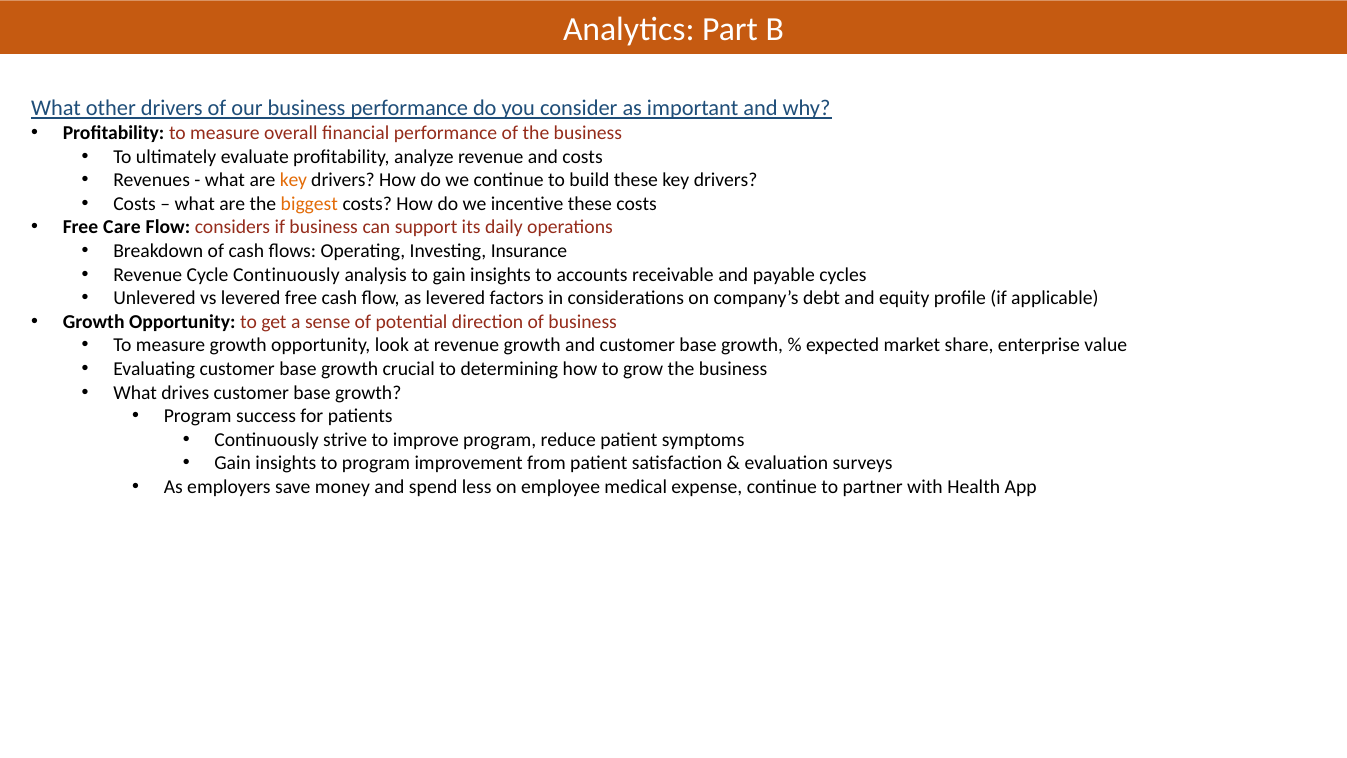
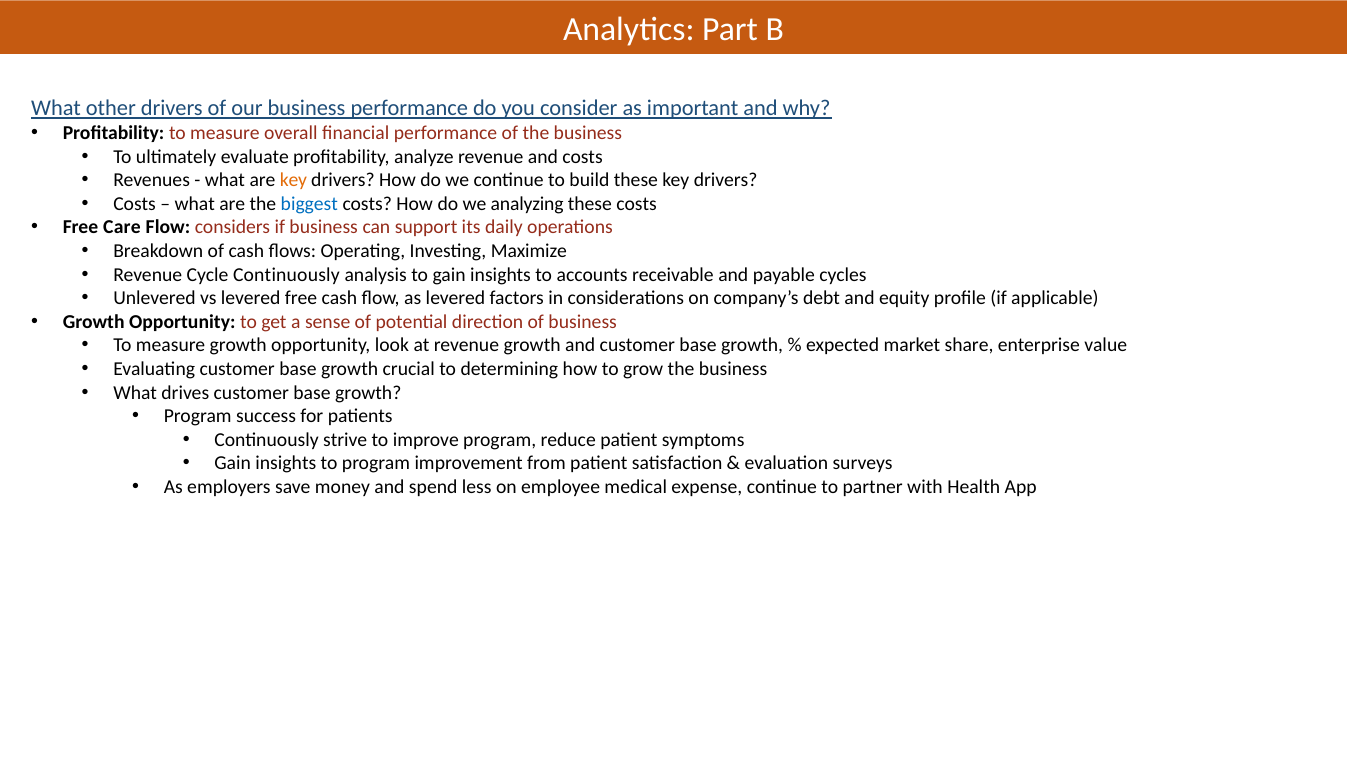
biggest colour: orange -> blue (309, 204)
incentive: incentive -> analyzing (527, 204)
Insurance: Insurance -> Maximize (529, 251)
